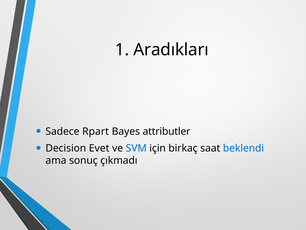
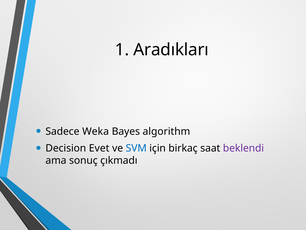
Rpart: Rpart -> Weka (96, 131)
attributler: attributler -> algorithm (166, 131)
beklendi colour: blue -> purple (243, 148)
